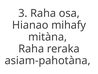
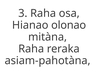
mihafy: mihafy -> olonao (69, 25)
